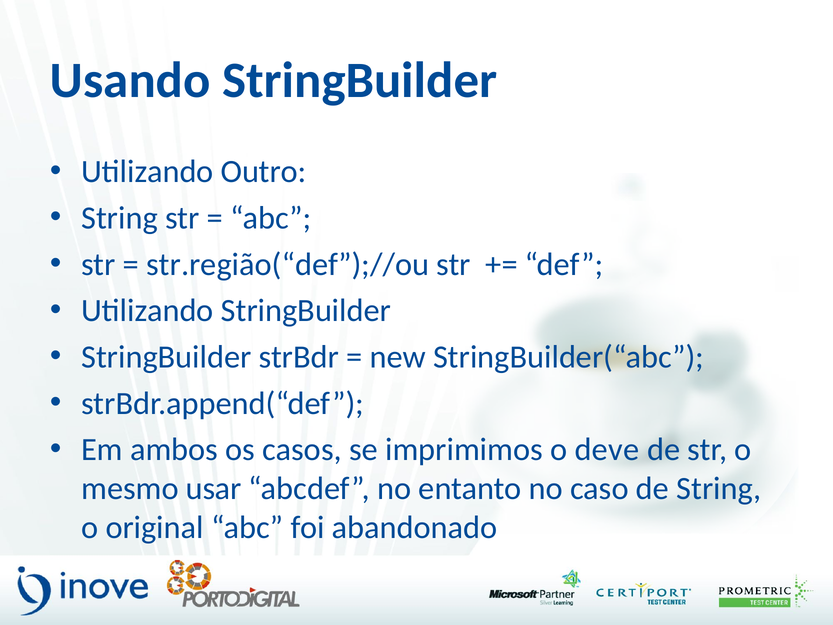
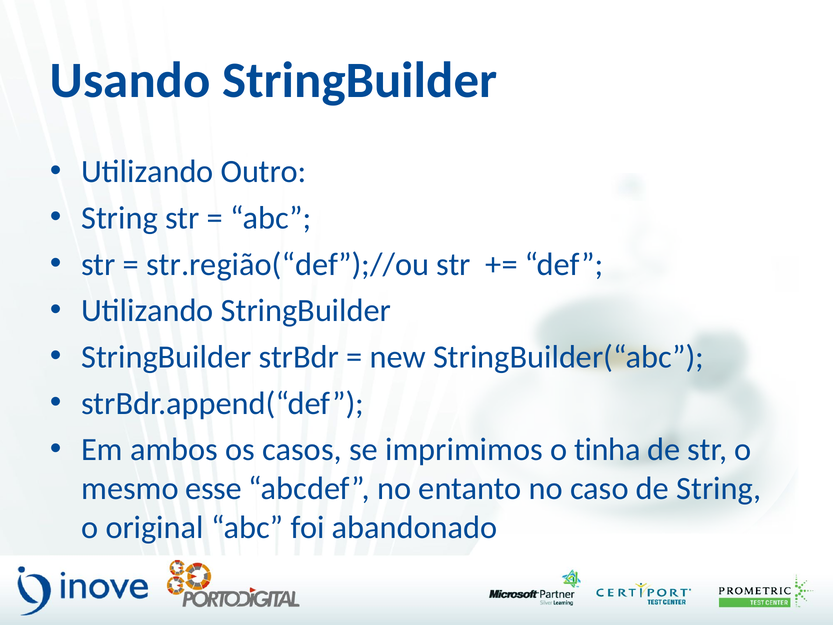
deve: deve -> tinha (607, 449)
usar: usar -> esse (214, 488)
